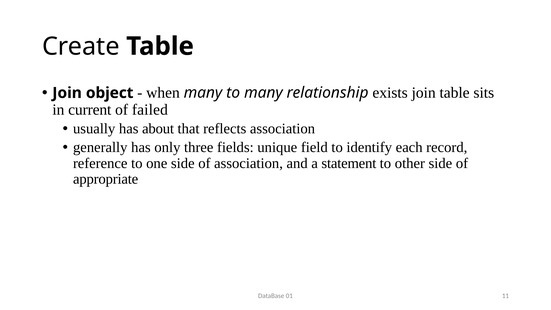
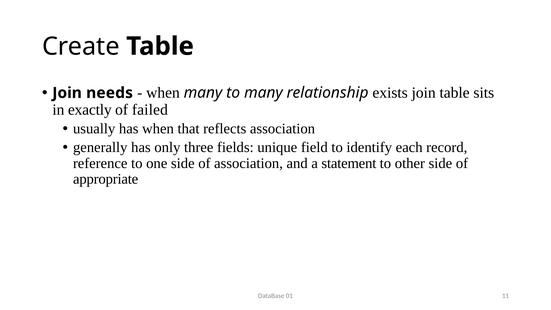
object: object -> needs (110, 93)
current: current -> exactly (90, 110)
has about: about -> when (158, 129)
